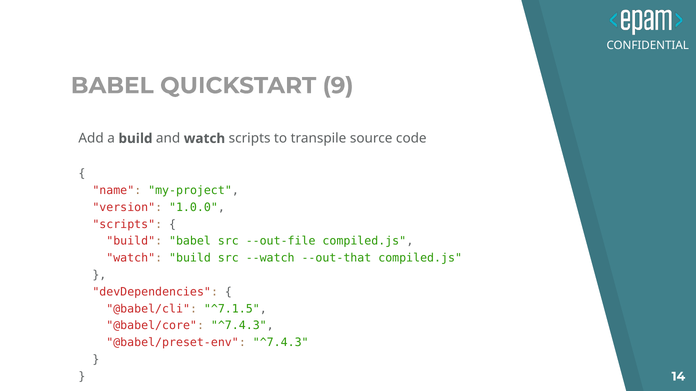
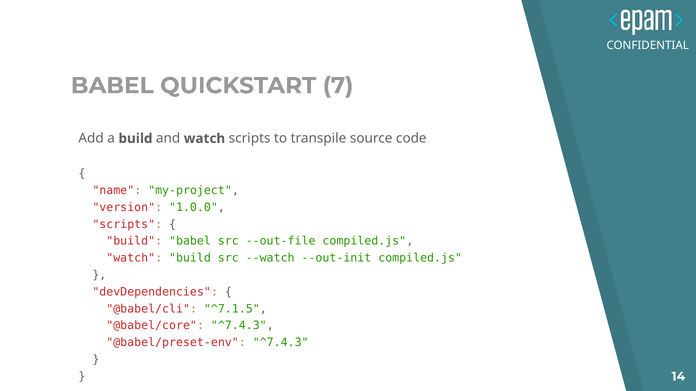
9: 9 -> 7 (338, 86)
--out-that: --out-that -> --out-init (336, 258)
